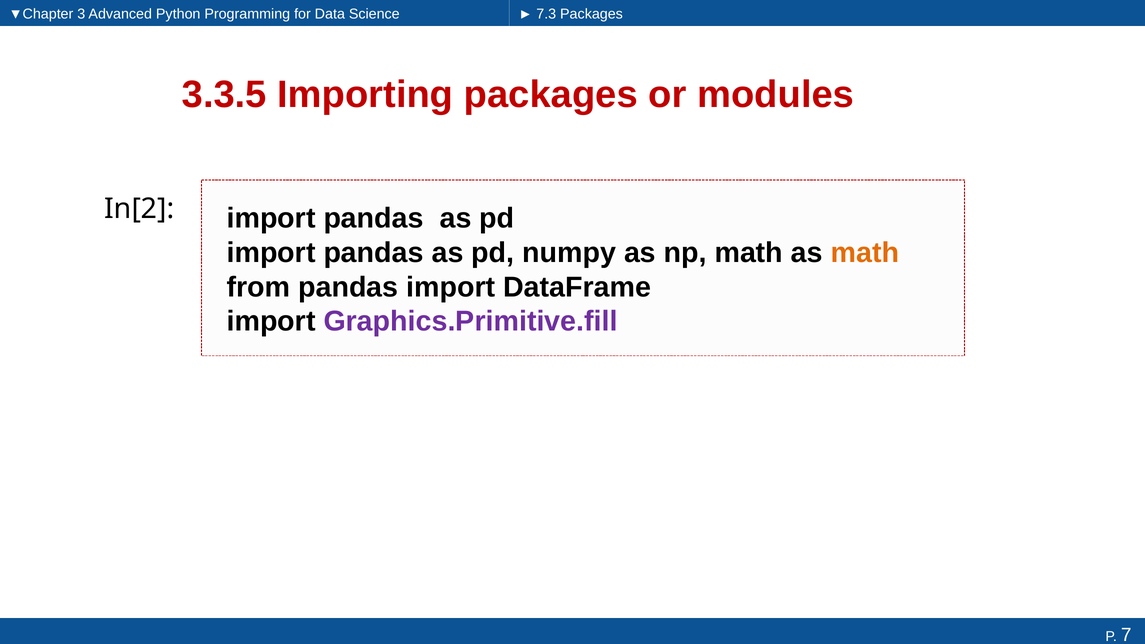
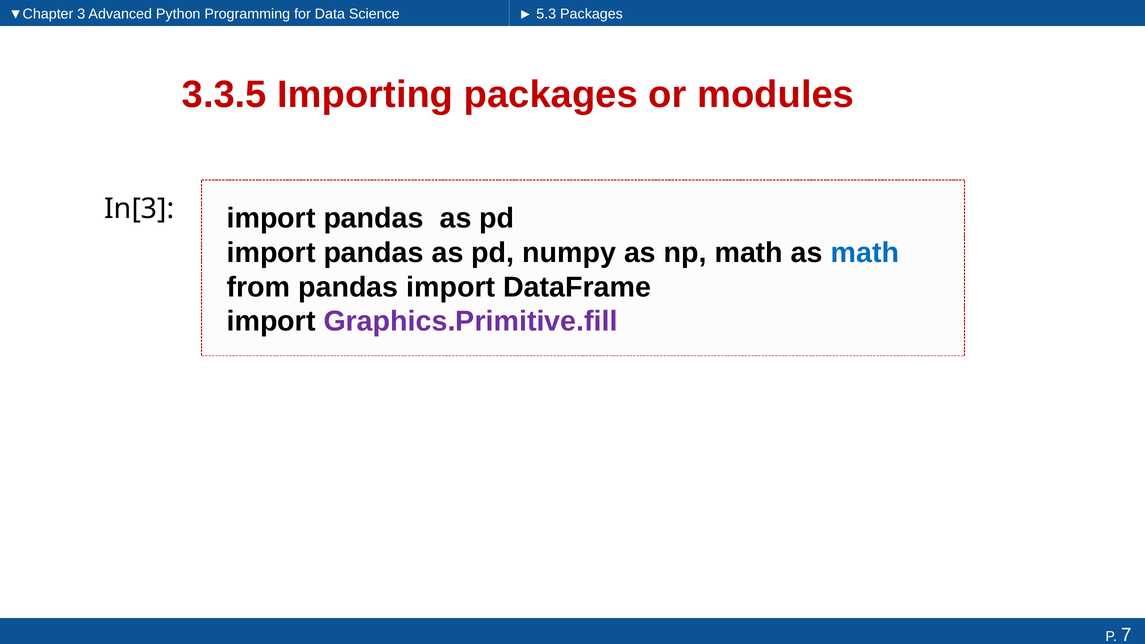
7.3: 7.3 -> 5.3 (546, 14)
In[2: In[2 -> In[3 (139, 209)
math colour: orange -> blue (865, 253)
